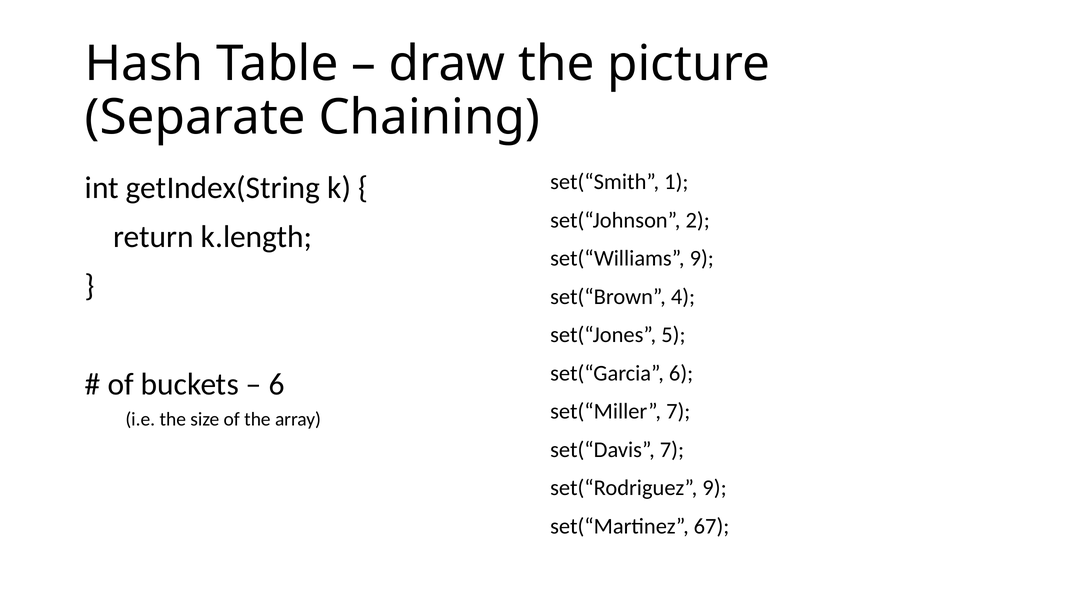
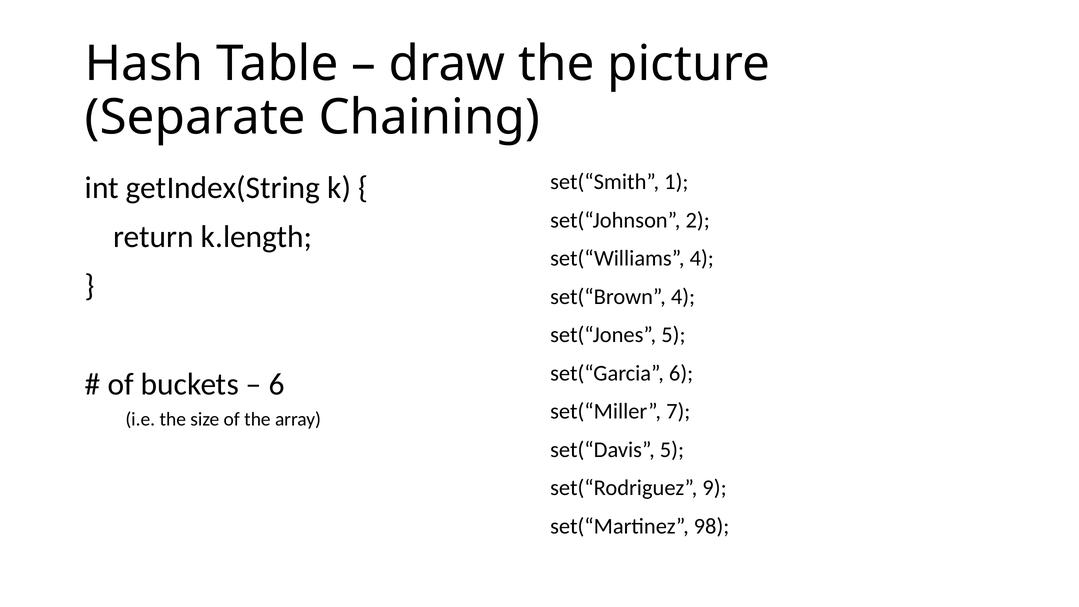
set(“Williams 9: 9 -> 4 (702, 258)
set(“Davis 7: 7 -> 5 (672, 450)
67: 67 -> 98 (712, 526)
